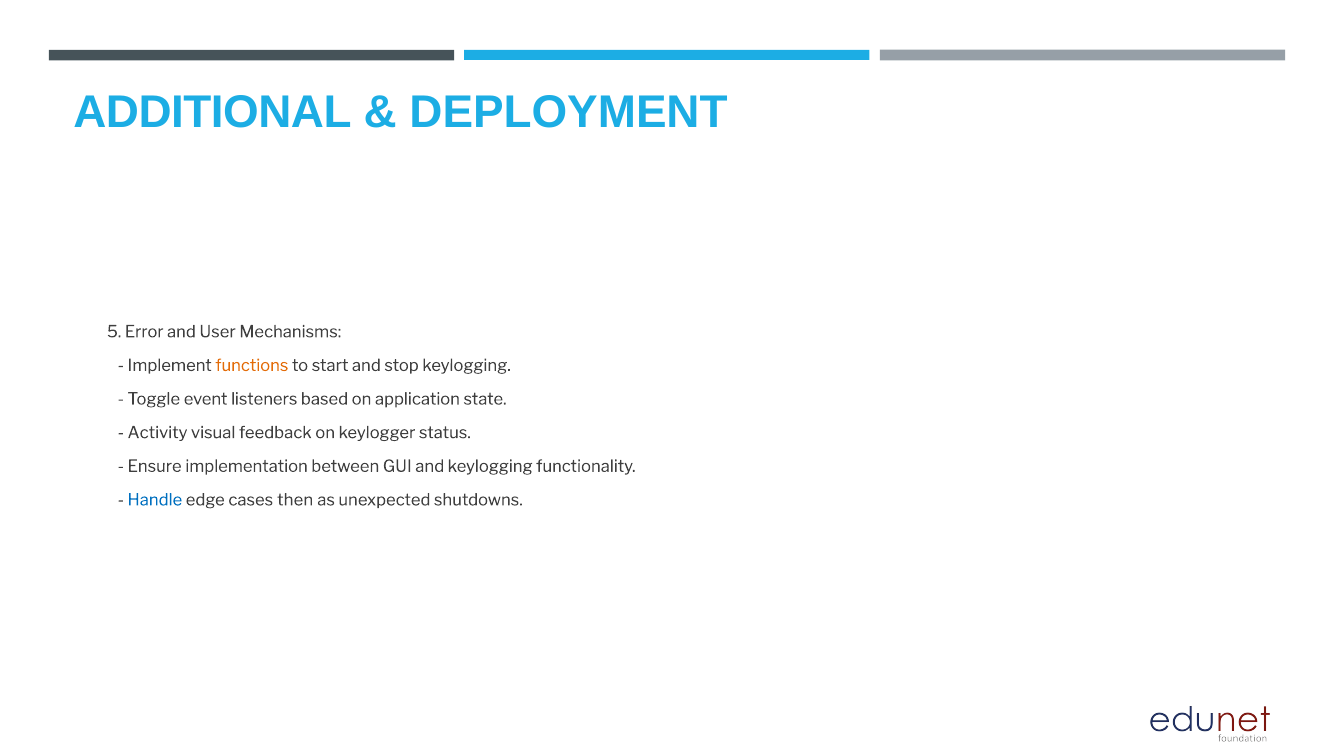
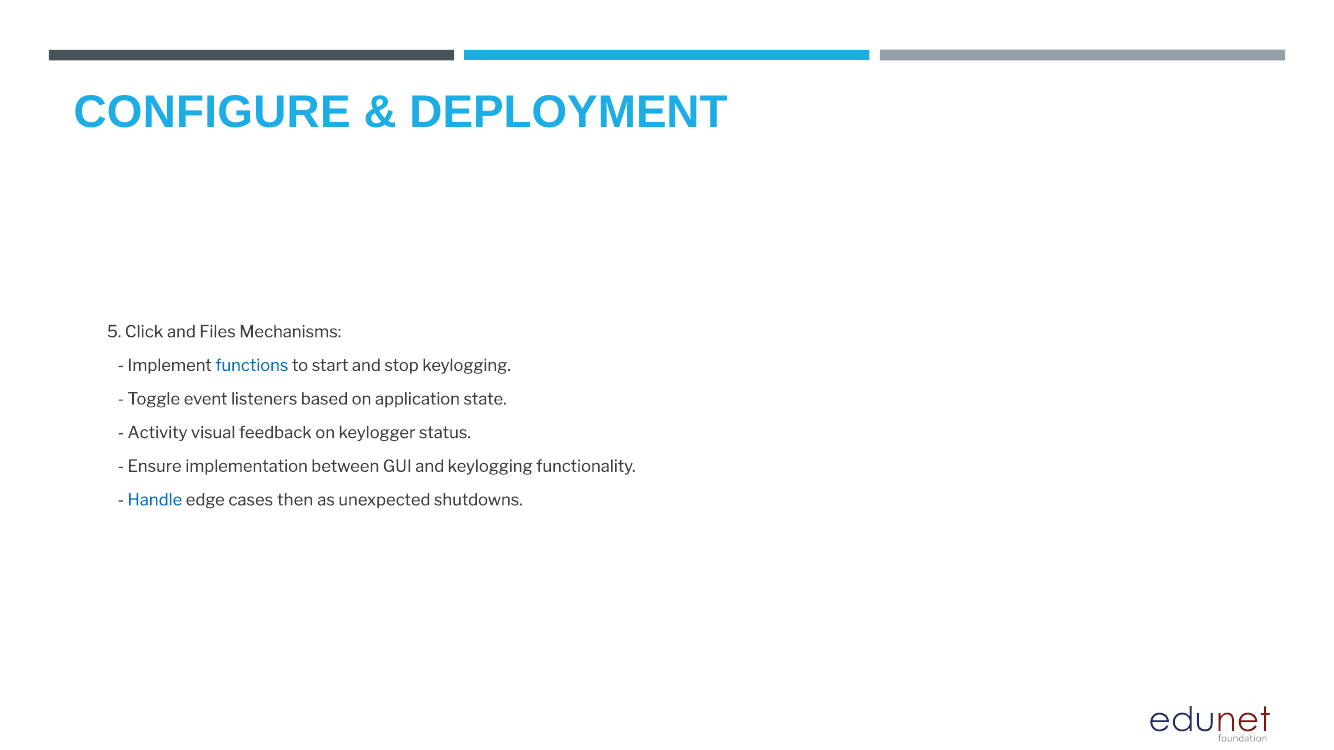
ADDITIONAL: ADDITIONAL -> CONFIGURE (212, 112)
Error: Error -> Click (144, 332)
User: User -> Files (218, 332)
functions colour: orange -> blue (252, 366)
